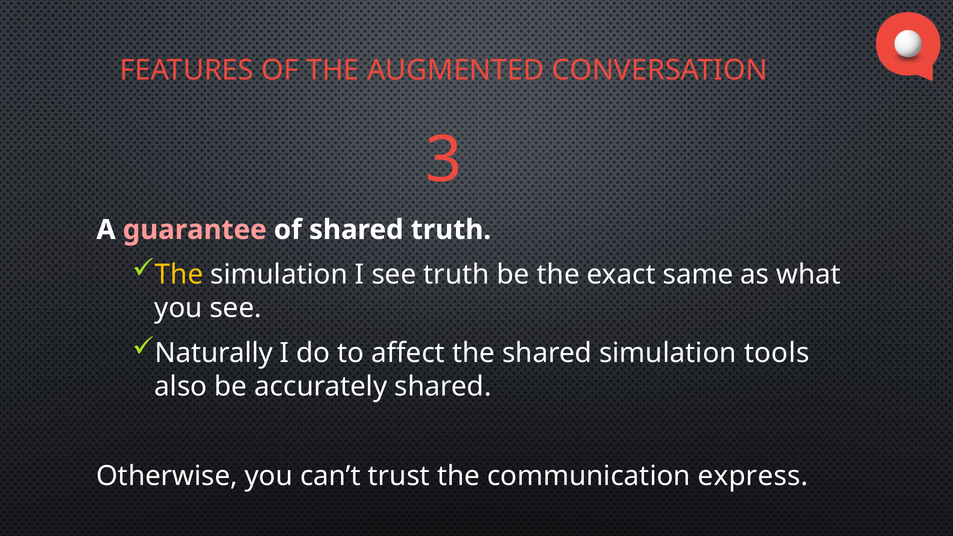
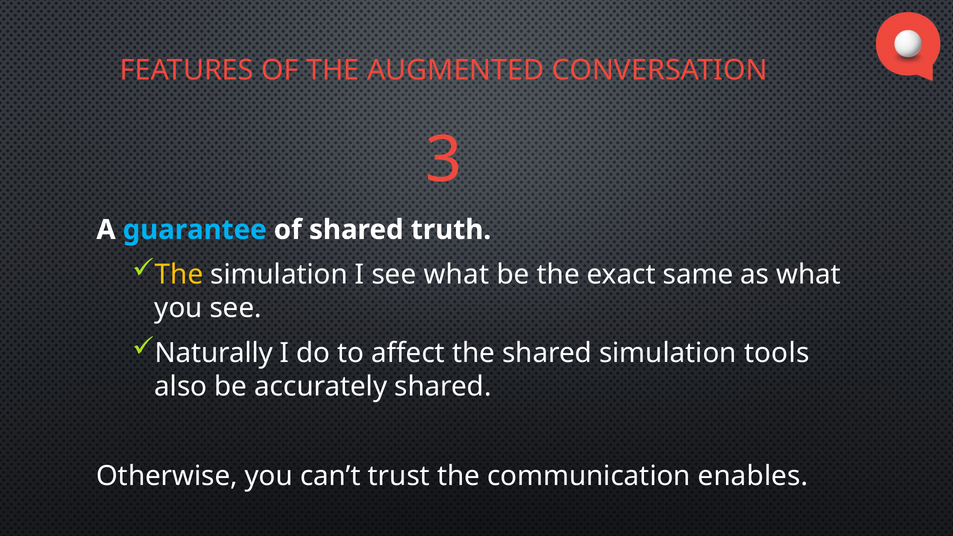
guarantee colour: pink -> light blue (195, 230)
see truth: truth -> what (456, 275)
express: express -> enables (753, 476)
